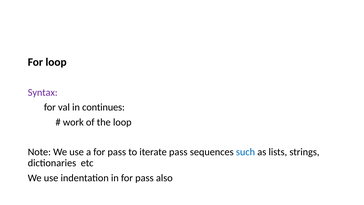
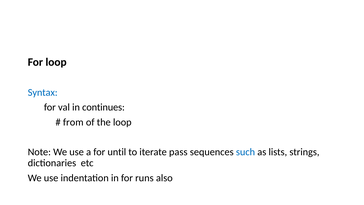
Syntax colour: purple -> blue (43, 92)
work: work -> from (73, 122)
a for pass: pass -> until (117, 152)
in for pass: pass -> runs (144, 178)
